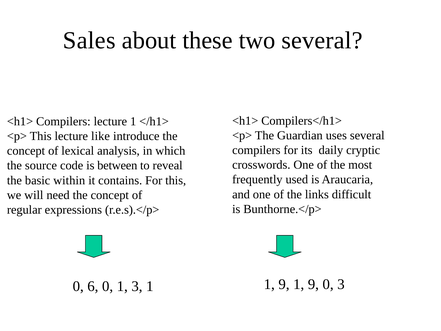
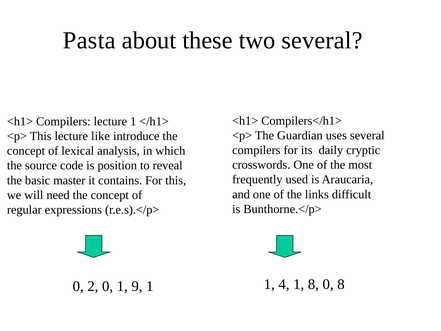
Sales: Sales -> Pasta (89, 40)
between: between -> position (117, 165)
within: within -> master (69, 180)
6: 6 -> 2 (93, 286)
1 3: 3 -> 9 (137, 286)
1 1 9: 9 -> 4 (284, 284)
9: 9 -> 8 (313, 284)
0 3: 3 -> 8 (341, 284)
